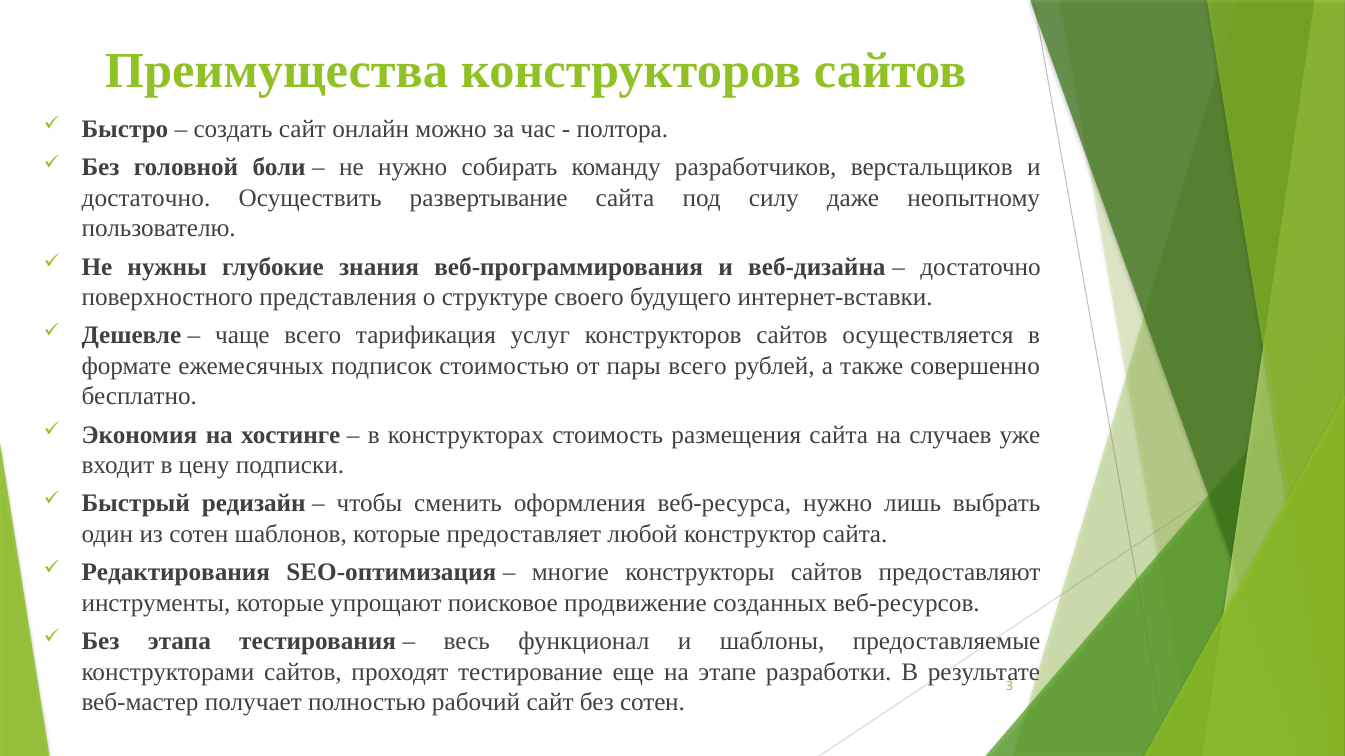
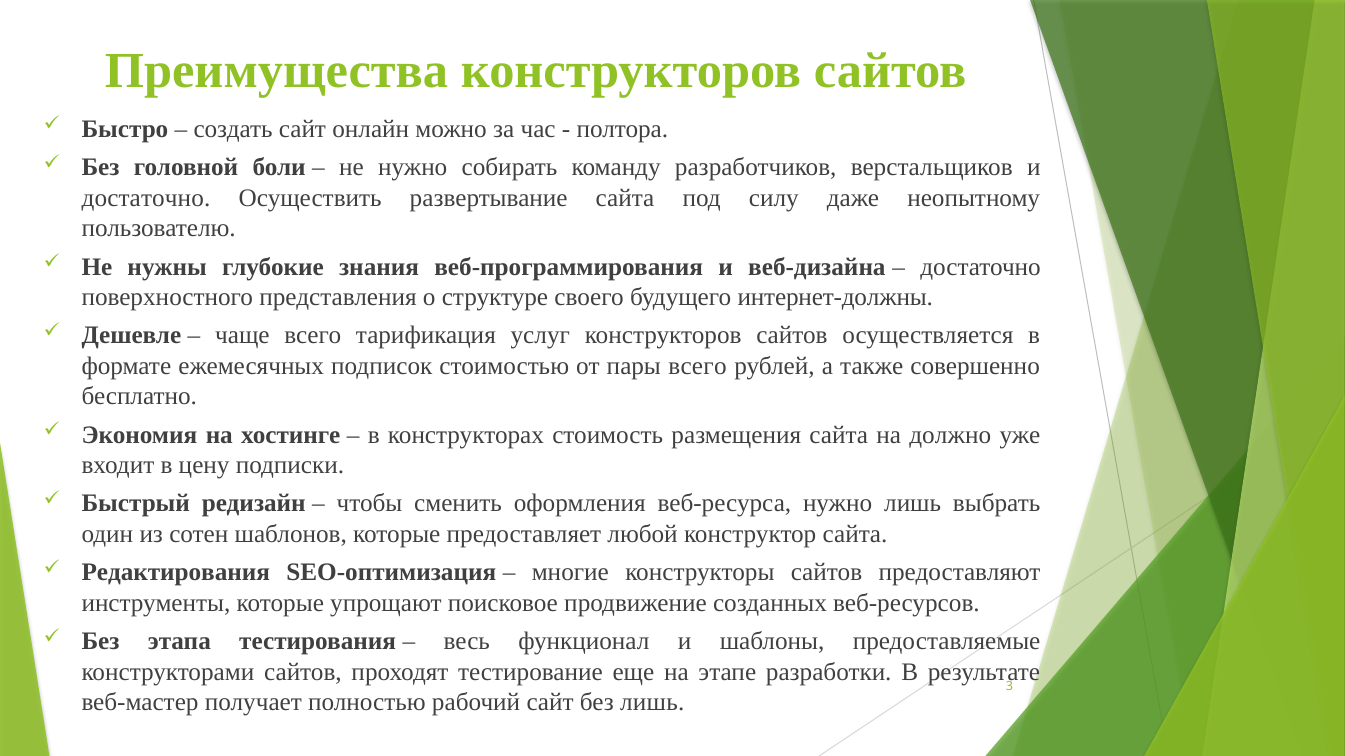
интернет-вставки: интернет-вставки -> интернет-должны (835, 297)
случаев: случаев -> должно (950, 435)
без сотен: сотен -> лишь (652, 702)
